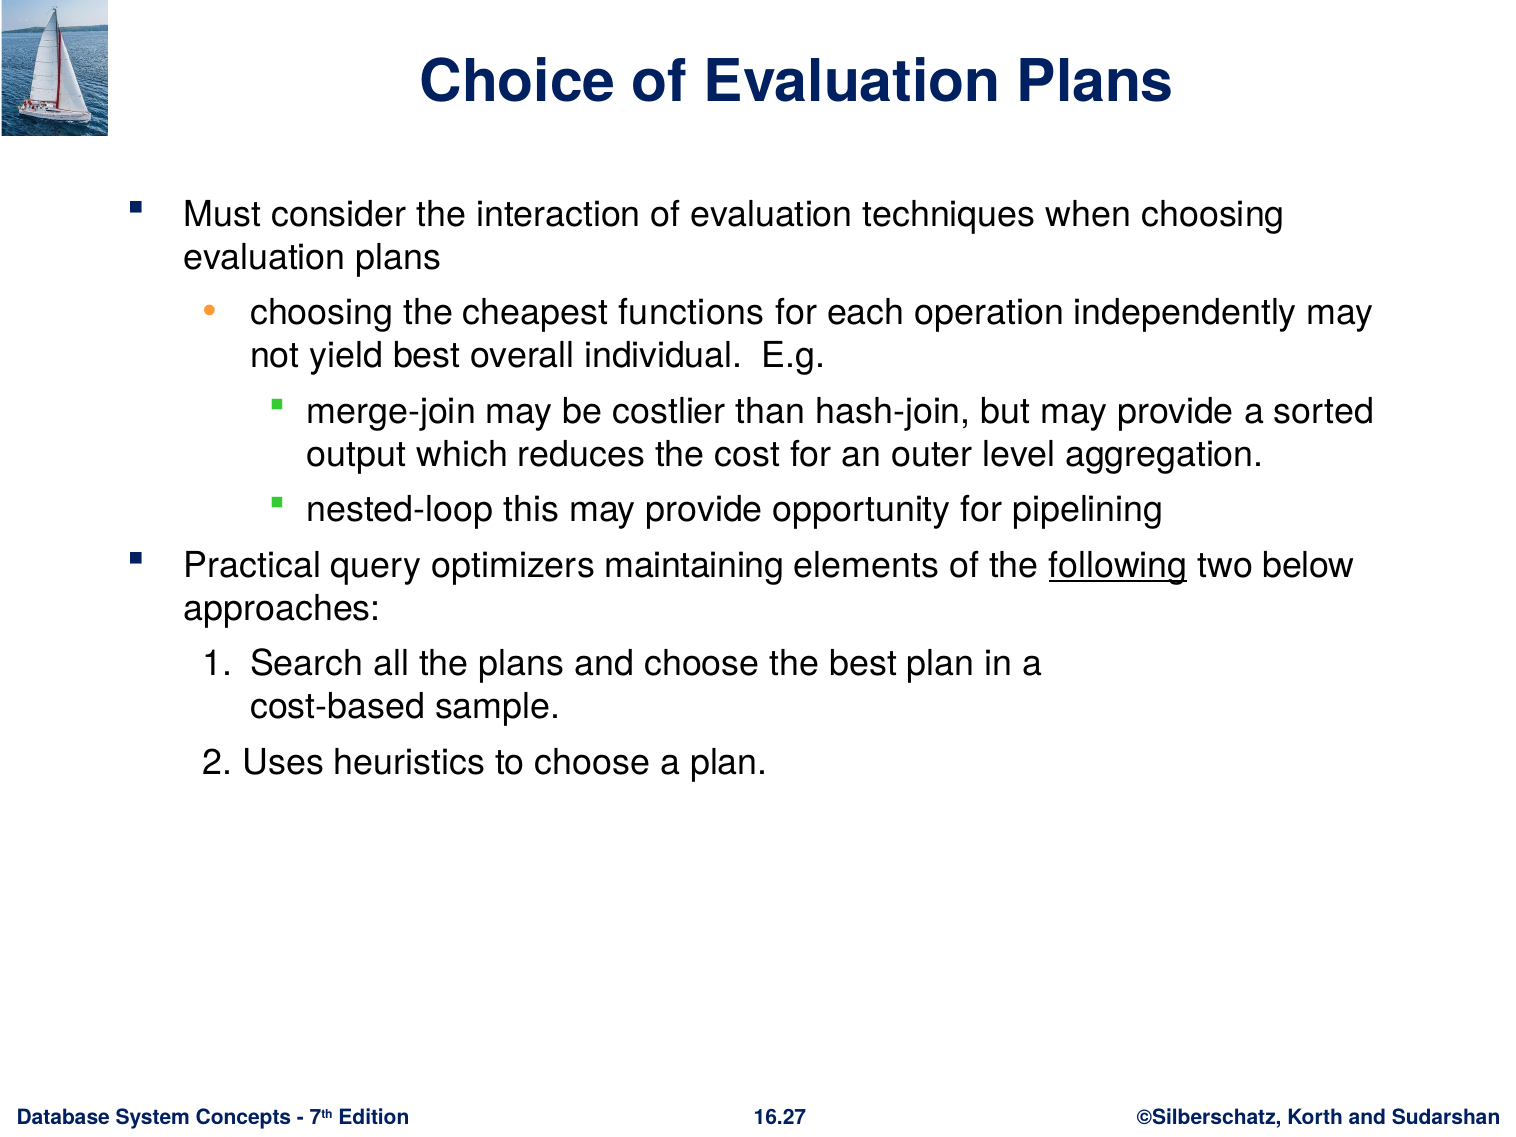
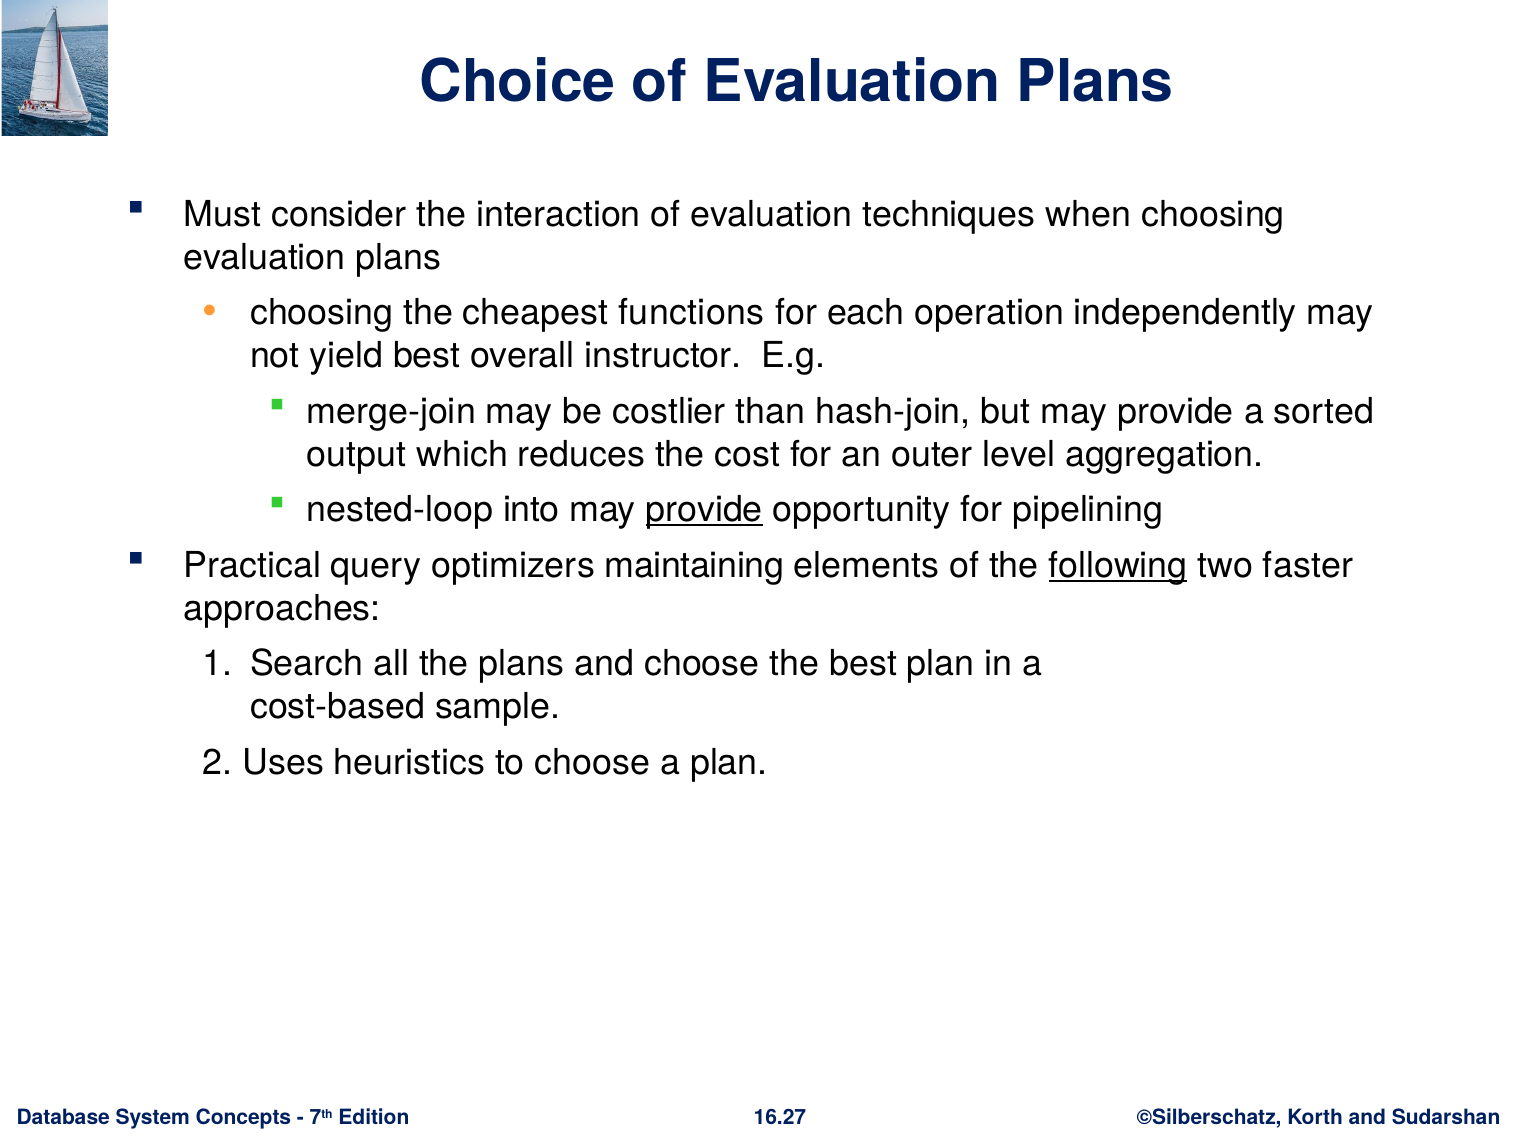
individual: individual -> instructor (663, 356)
this: this -> into (531, 510)
provide underline: none -> present (704, 510)
below: below -> faster (1308, 565)
